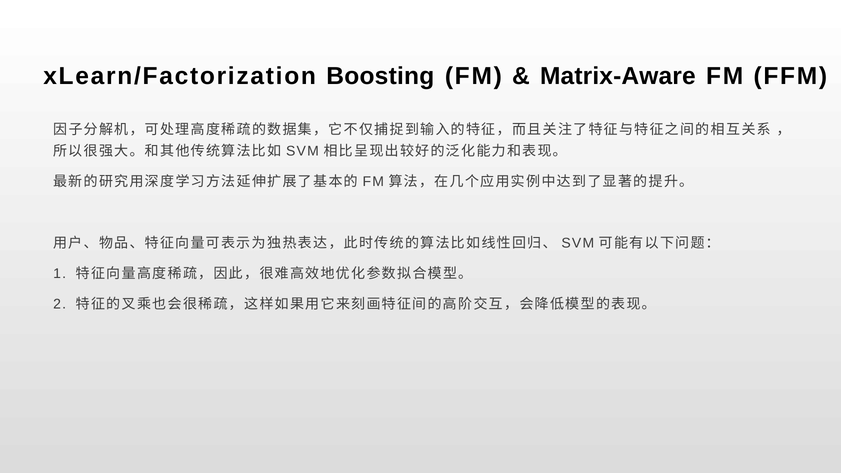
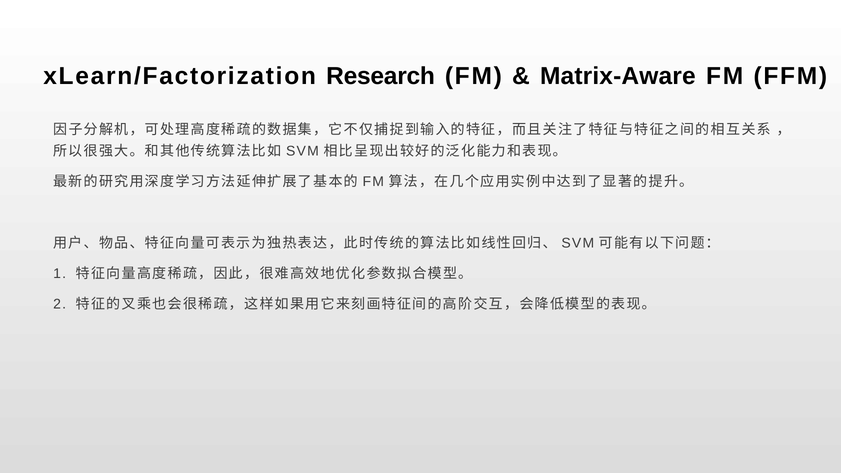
Boosting: Boosting -> Research (381, 76)
